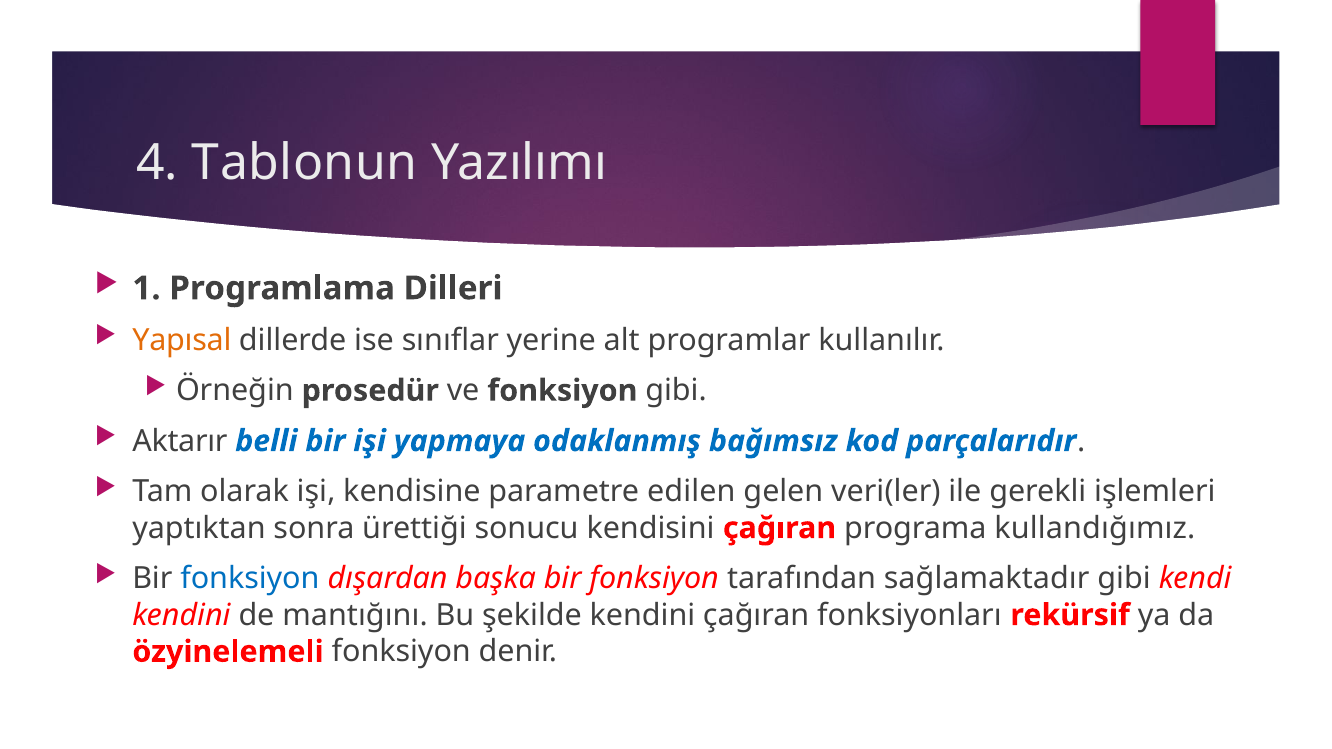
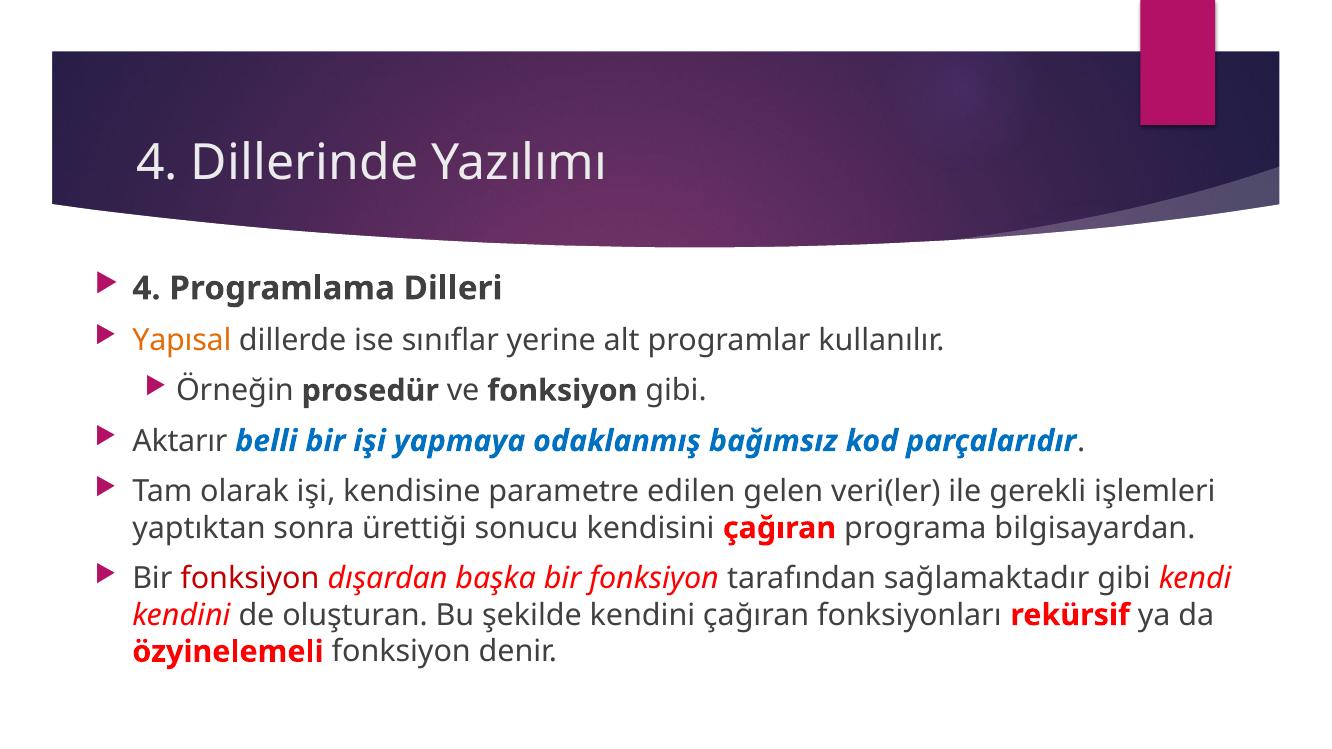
Tablonun: Tablonun -> Dillerinde (305, 163)
1: 1 -> 4 (146, 288)
kullandığımız: kullandığımız -> bilgisayardan (1095, 528)
fonksiyon colour: blue -> red (250, 579)
mantığını: mantığını -> oluşturan (355, 615)
